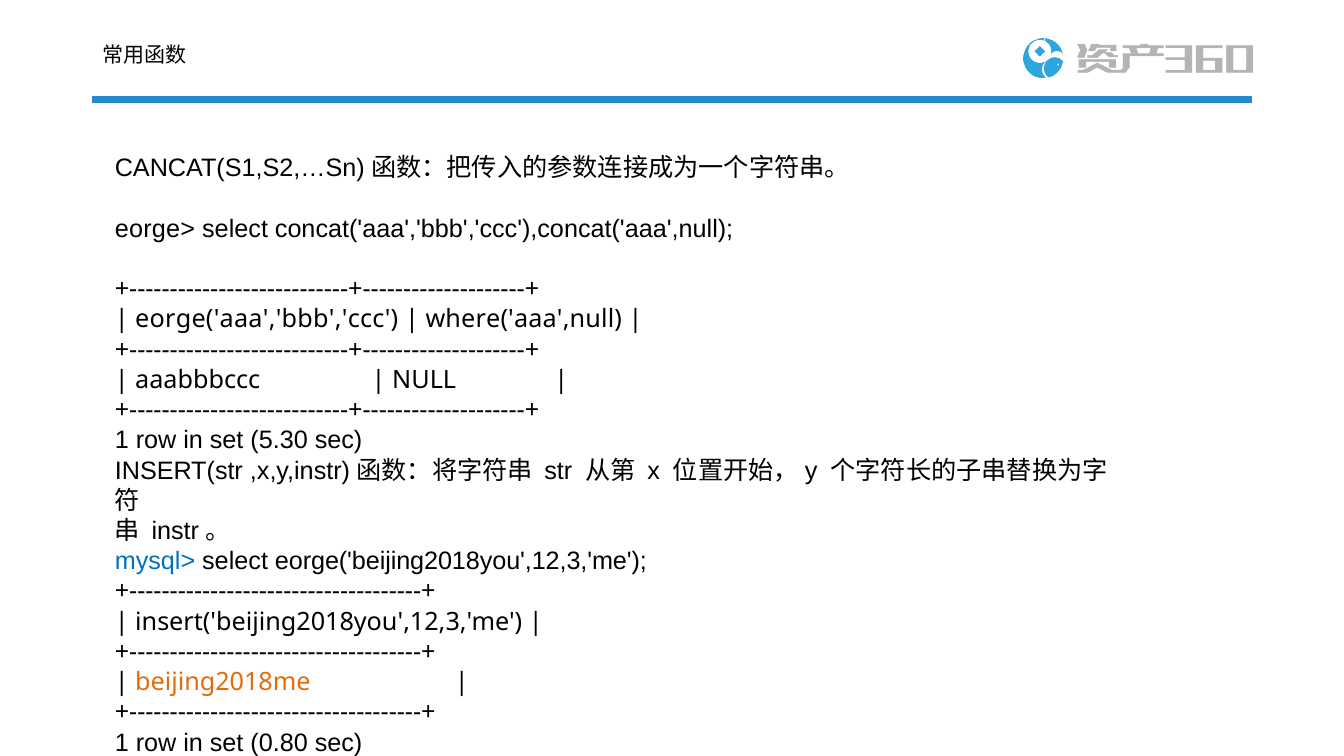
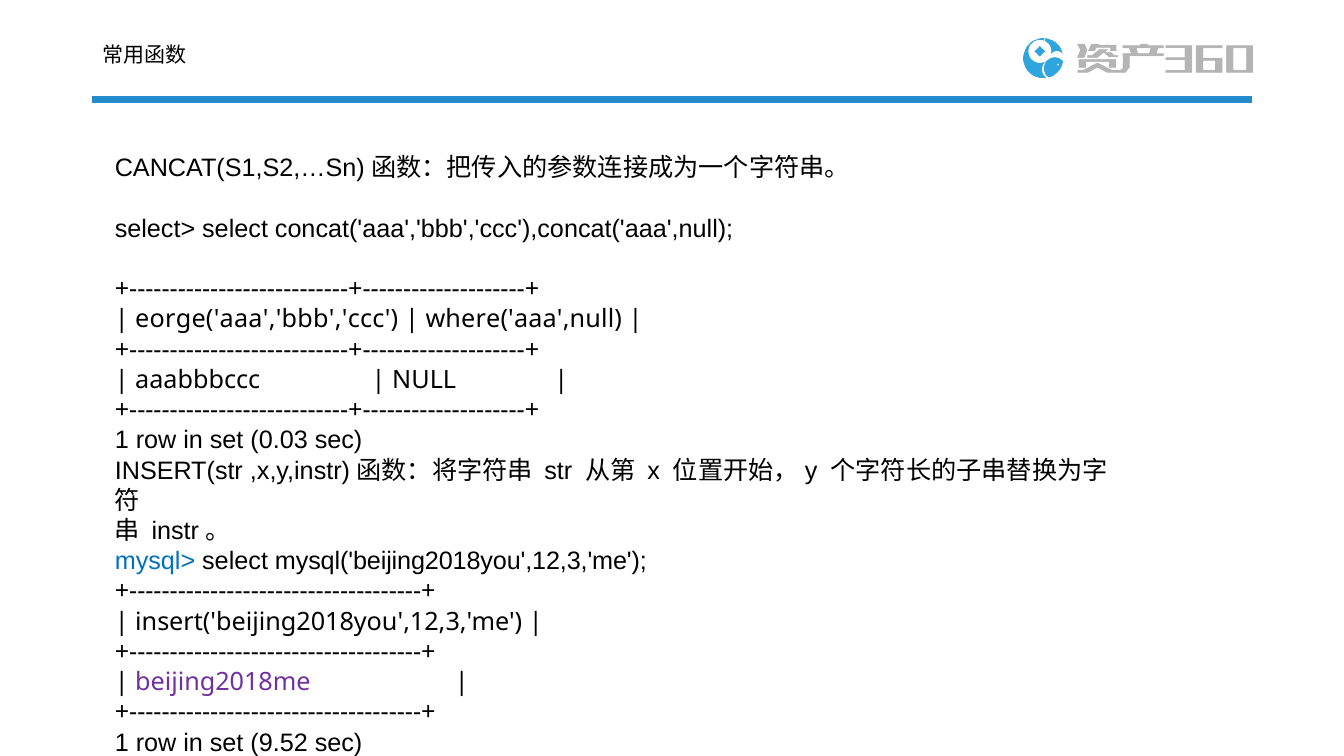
eorge>: eorge> -> select> (155, 229)
5.30: 5.30 -> 0.03 (279, 440)
eorge('beijing2018you',12,3,'me: eorge('beijing2018you',12,3,'me -> mysql('beijing2018you',12,3,'me (461, 561)
beijing2018me colour: orange -> purple (223, 682)
0.80: 0.80 -> 9.52 (279, 743)
